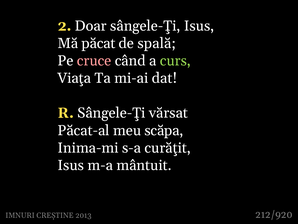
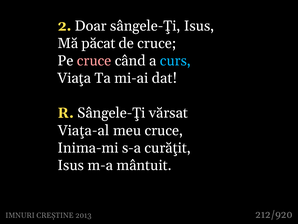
de spală: spală -> cruce (157, 43)
curs colour: light green -> light blue (175, 61)
Păcat-al: Păcat-al -> Viaţa-al (83, 130)
meu scăpa: scăpa -> cruce (164, 130)
